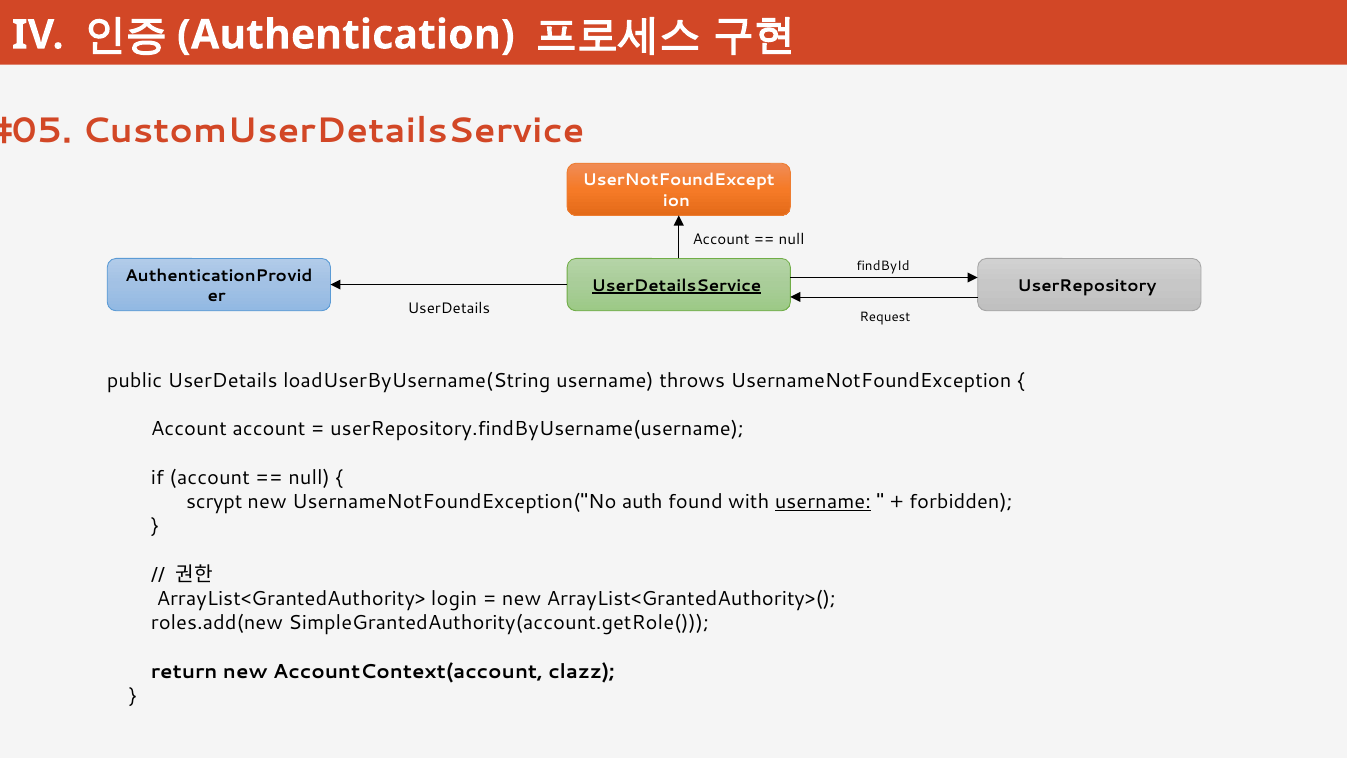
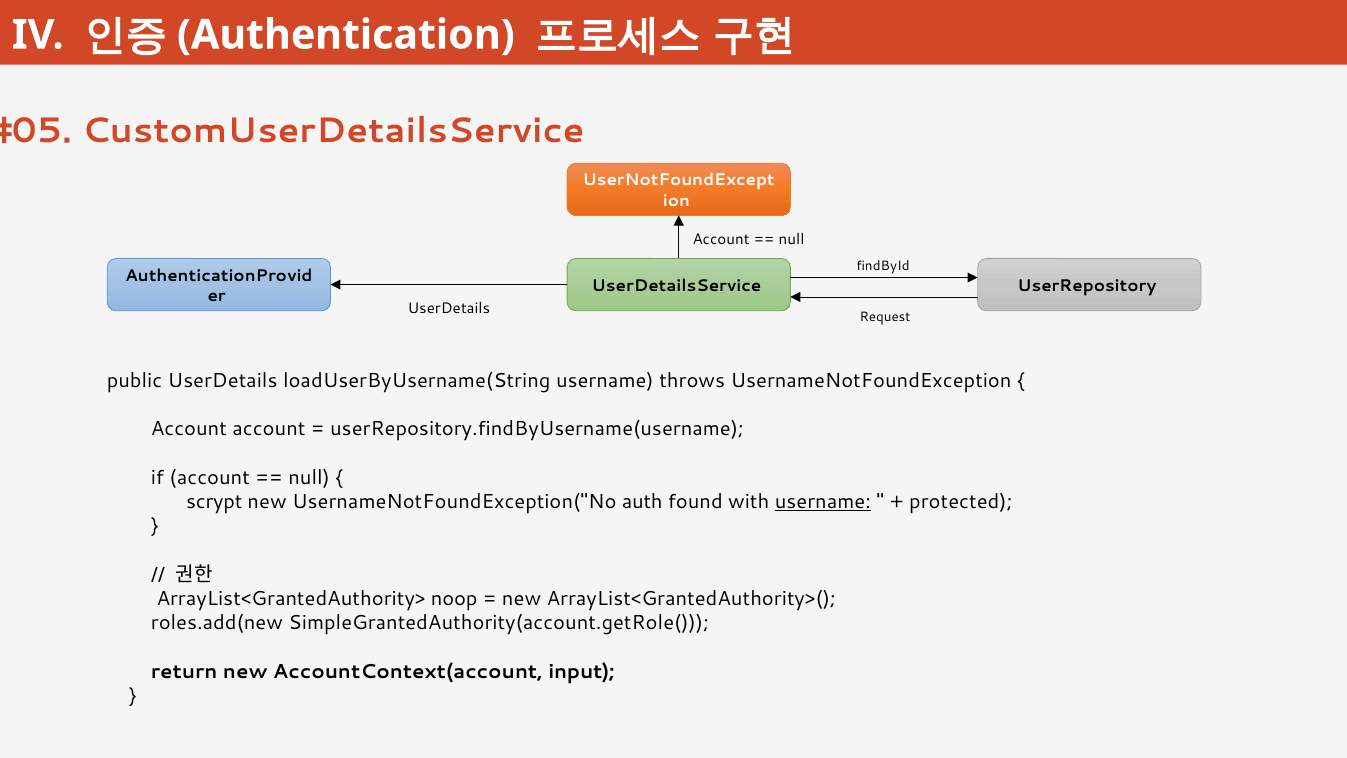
UserDetailsService underline: present -> none (676, 286)
forbidden: forbidden -> protected (961, 501)
login: login -> noop (454, 598)
clazz: clazz -> input (582, 671)
